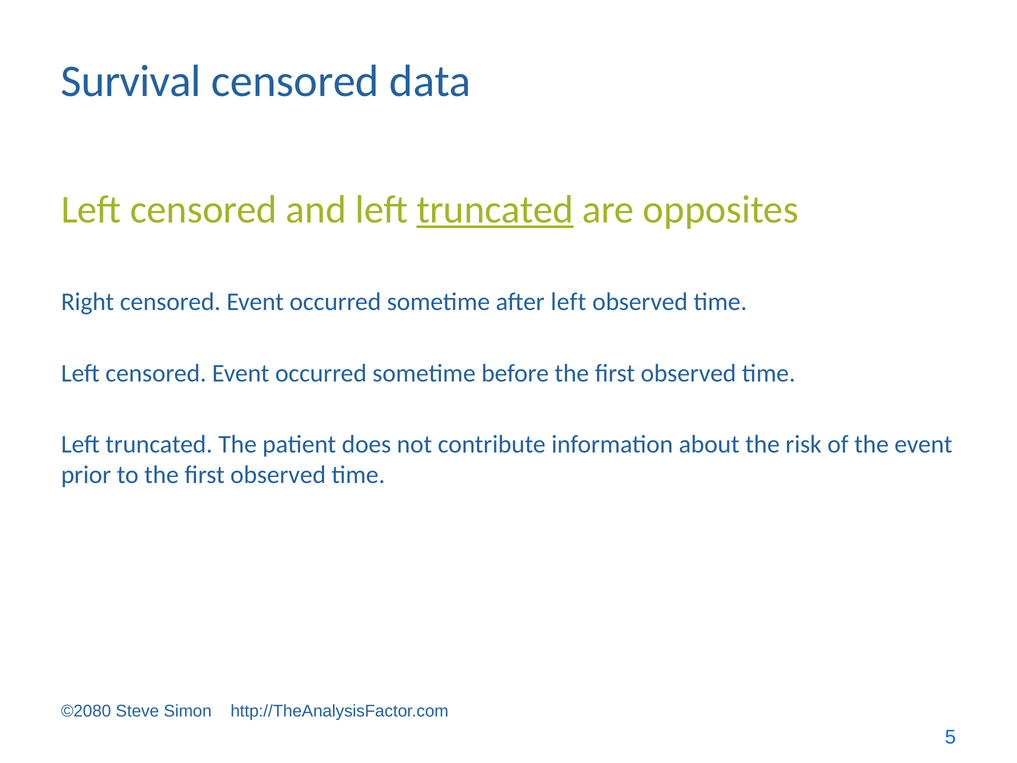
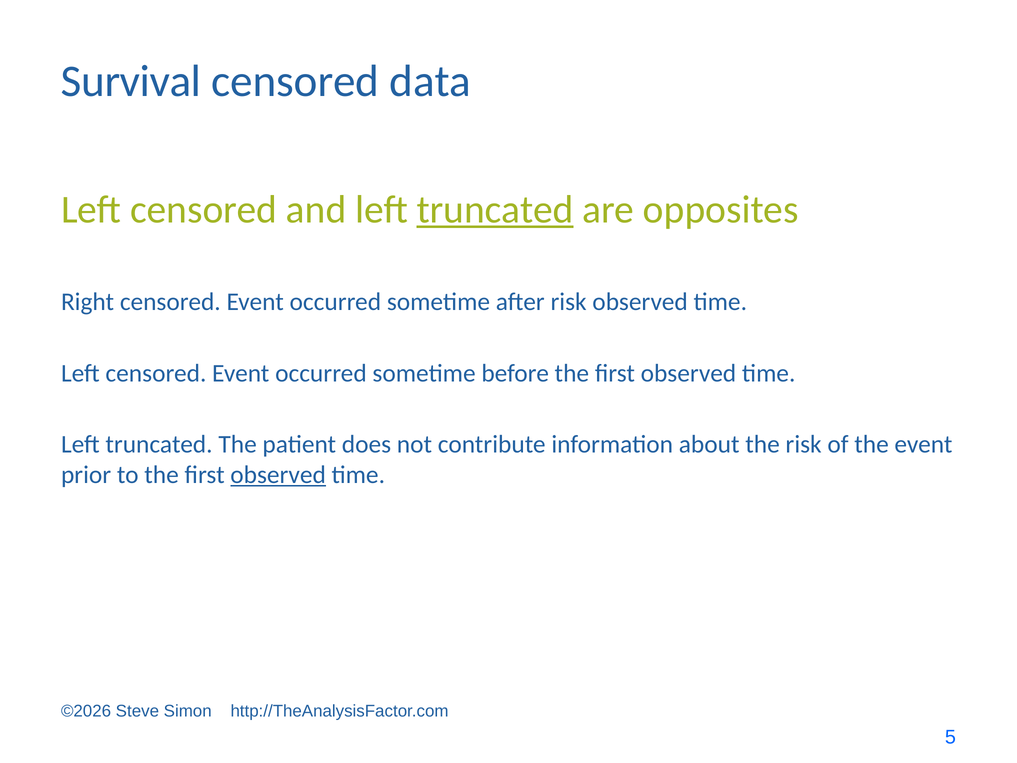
after left: left -> risk (569, 302)
observed underline: none -> present (278, 475)
©2080: ©2080 -> ©2026 (86, 711)
